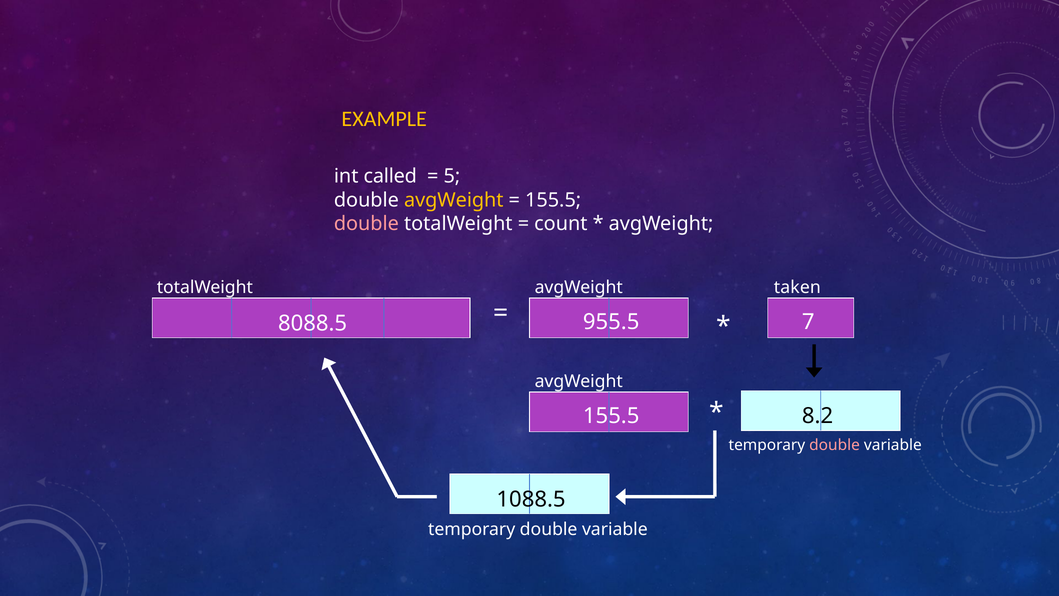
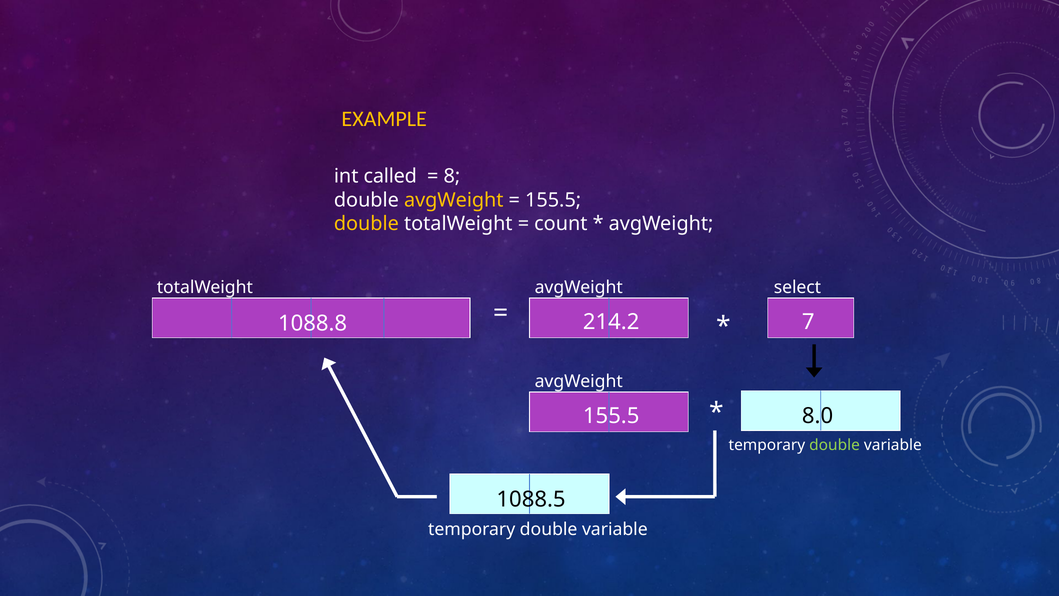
5: 5 -> 8 (452, 176)
double colour: pink -> yellow (366, 224)
taken: taken -> select (797, 287)
955.5: 955.5 -> 214.2 (611, 322)
8088.5: 8088.5 -> 1088.8 (313, 323)
8.2: 8.2 -> 8.0 (818, 416)
double colour: pink -> light green (835, 445)
